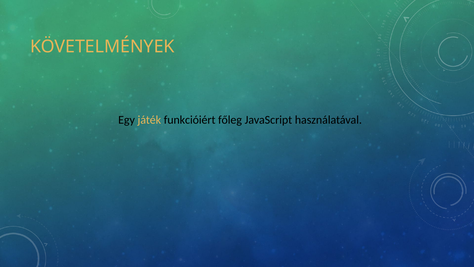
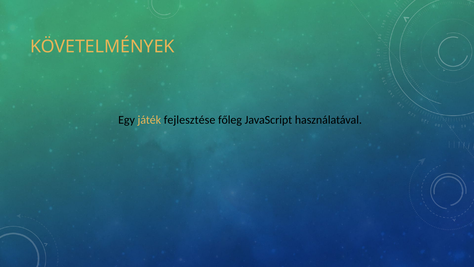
funkcióiért: funkcióiért -> fejlesztése (190, 120)
